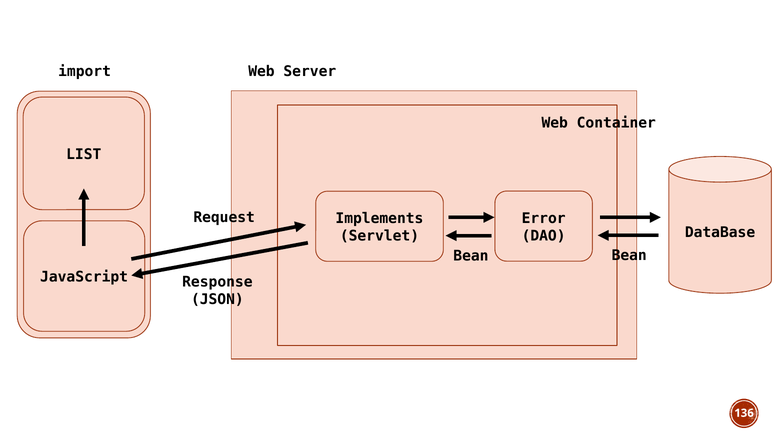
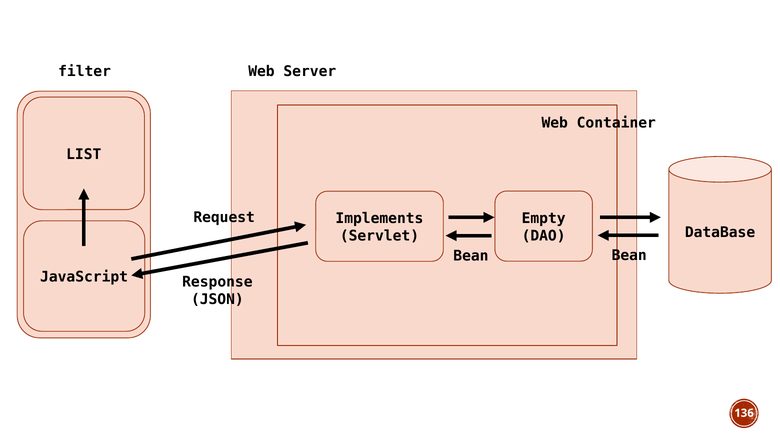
import: import -> filter (85, 71)
Error: Error -> Empty (544, 218)
